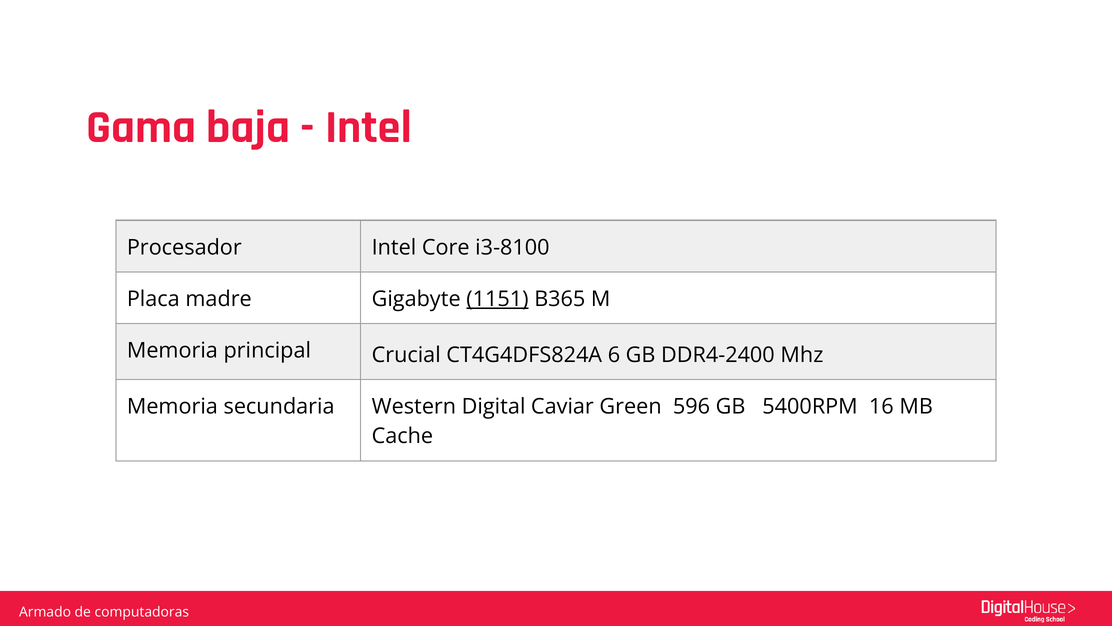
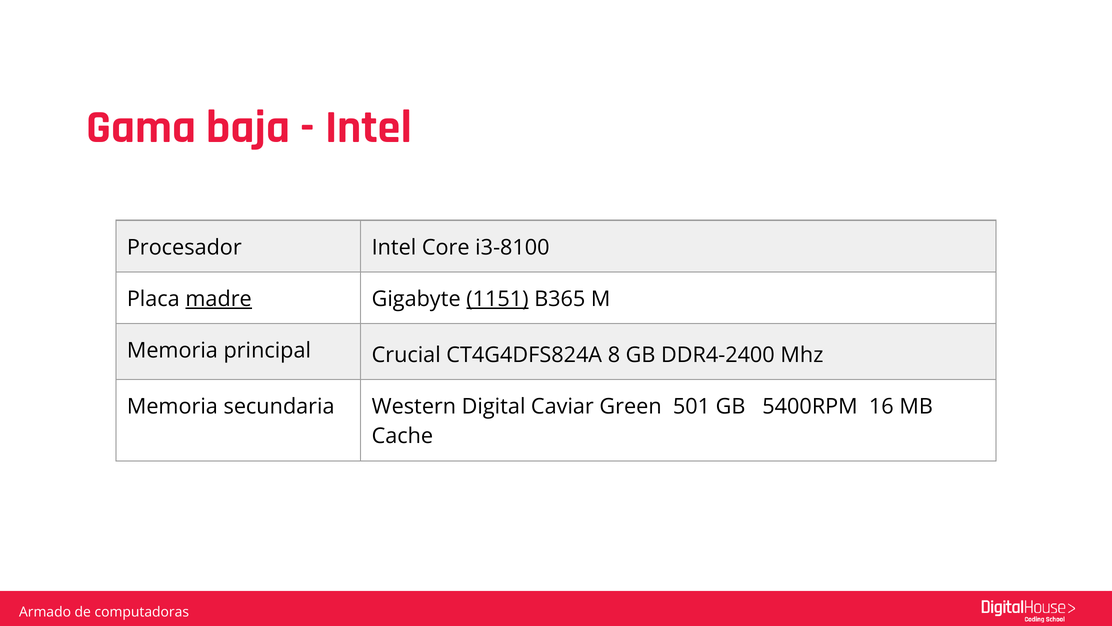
madre underline: none -> present (219, 299)
6: 6 -> 8 (614, 355)
596: 596 -> 501 (691, 407)
